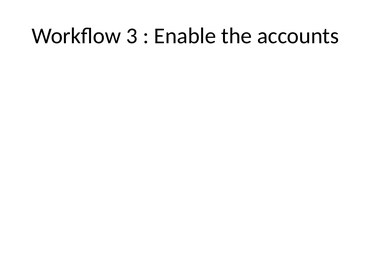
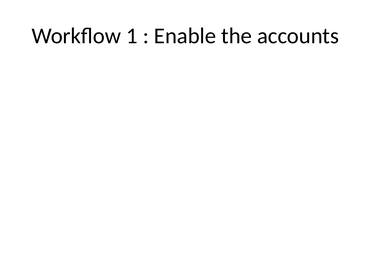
3: 3 -> 1 (132, 36)
